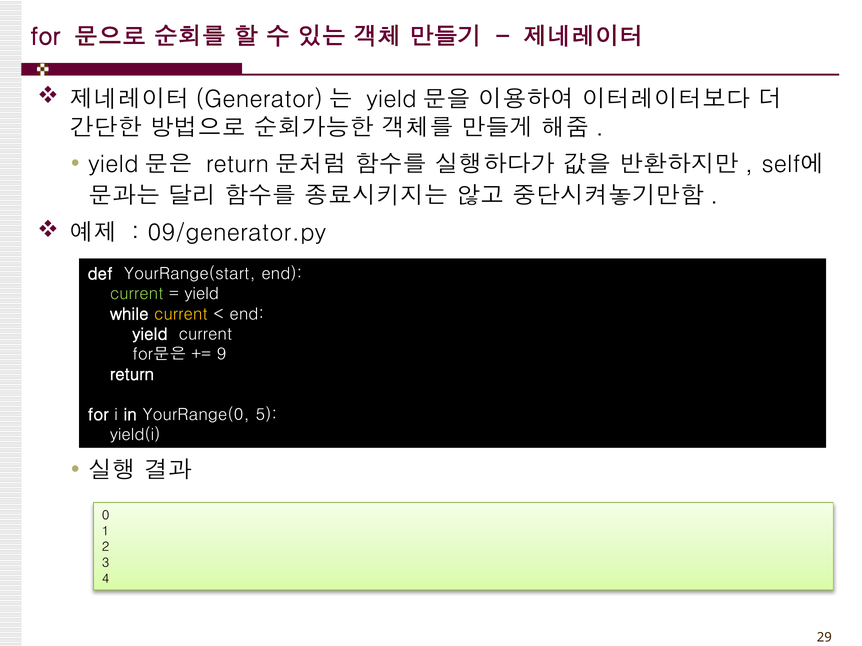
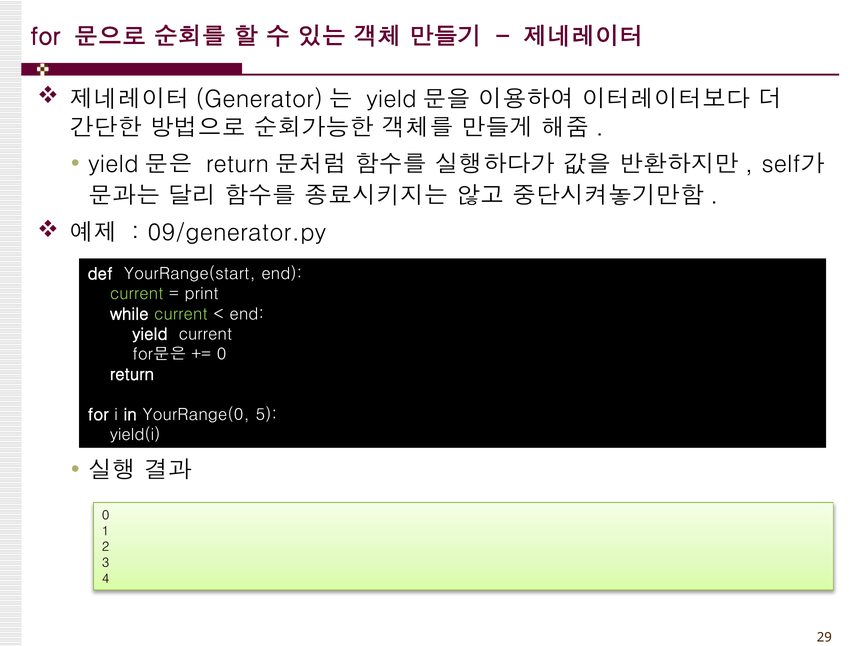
self에: self에 -> self가 (793, 164)
yield: yield -> print (202, 294)
current colour: yellow -> light green (181, 314)
9: 9 -> 0 (222, 355)
